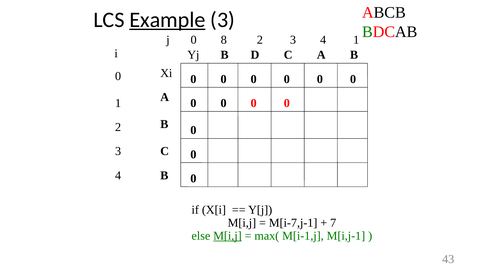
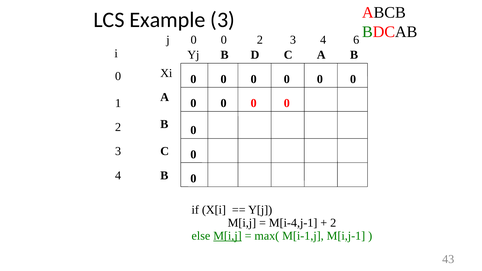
Example underline: present -> none (167, 20)
j 0 8: 8 -> 0 (224, 40)
4 1: 1 -> 6 (356, 40)
M[i-7,j-1: M[i-7,j-1 -> M[i-4,j-1 (293, 223)
7: 7 -> 2 (333, 223)
